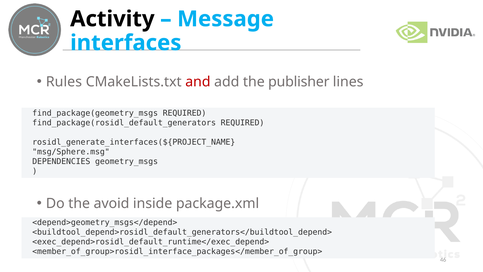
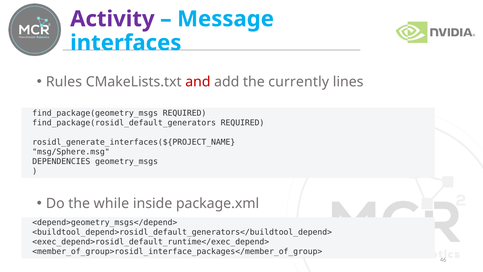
Activity colour: black -> purple (112, 19)
publisher: publisher -> currently (299, 82)
avoid: avoid -> while (111, 203)
